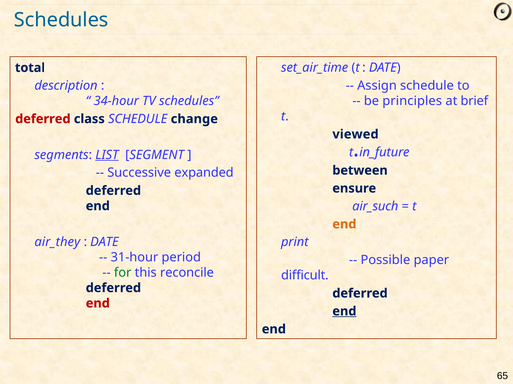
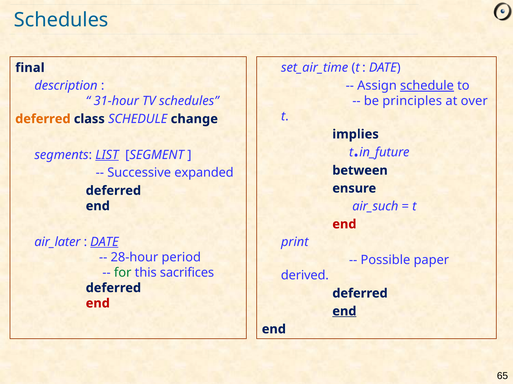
total: total -> final (30, 68)
schedule underline: none -> present (427, 86)
34-hour: 34-hour -> 31-hour (116, 101)
brief: brief -> over (474, 101)
deferred colour: red -> orange (43, 119)
viewed: viewed -> implies (356, 135)
end colour: orange -> red (344, 225)
air_they: air_they -> air_later (57, 242)
DATE underline: none -> present (104, 242)
31-hour: 31-hour -> 28-hour (134, 258)
reconcile: reconcile -> sacrifices (187, 273)
difficult: difficult -> derived (305, 276)
